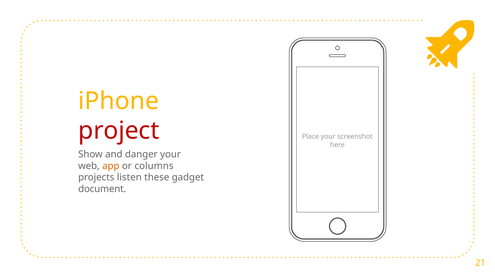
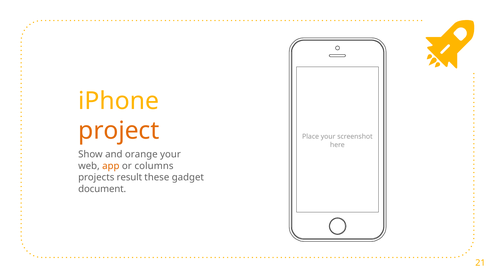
project colour: red -> orange (119, 131)
danger: danger -> orange (141, 155)
listen: listen -> result (129, 178)
